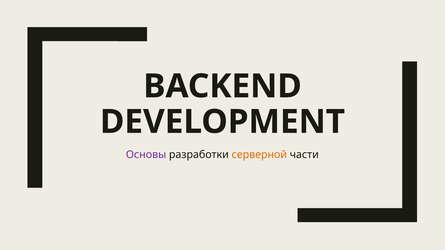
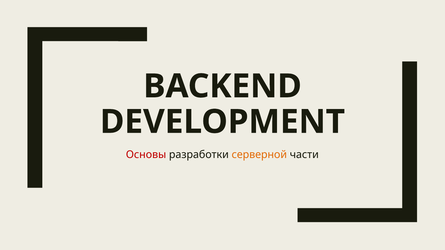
Основы colour: purple -> red (146, 155)
